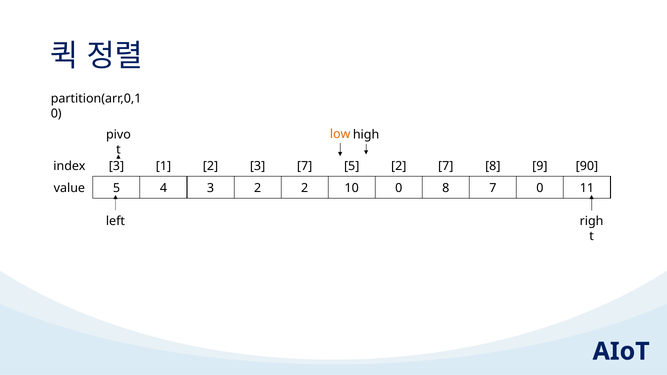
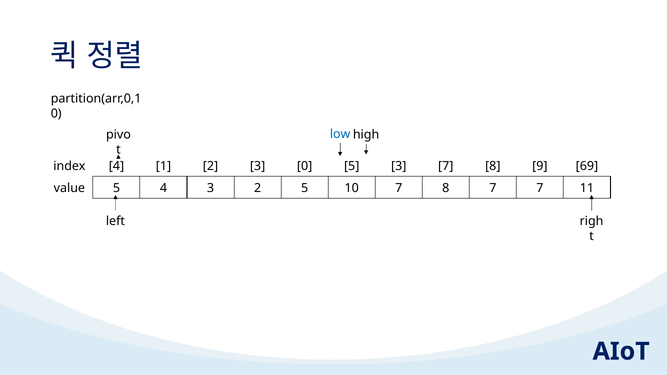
low colour: orange -> blue (340, 134)
index 3: 3 -> 4 (116, 166)
3 7: 7 -> 0 (305, 166)
5 2: 2 -> 3 (399, 166)
90: 90 -> 69 (587, 166)
2 2: 2 -> 5 (305, 188)
10 0: 0 -> 7 (399, 188)
7 0: 0 -> 7 (540, 188)
